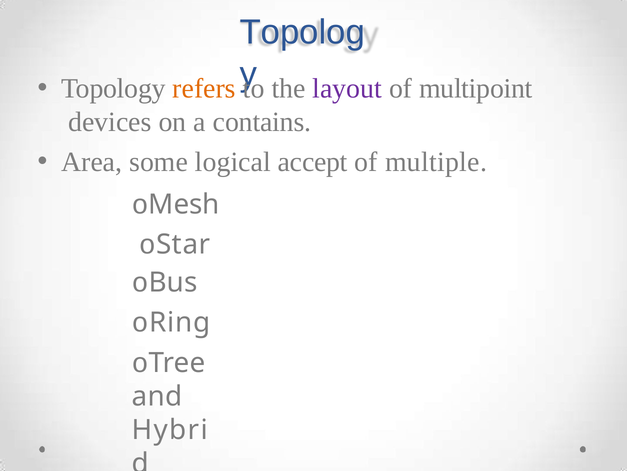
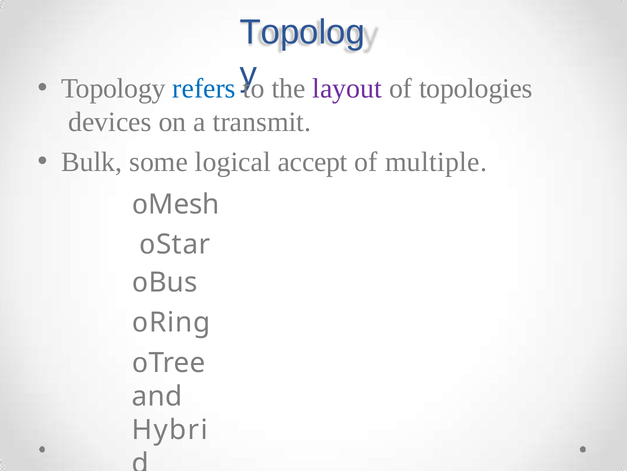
refers colour: orange -> blue (204, 88)
multipoint: multipoint -> topologies (476, 88)
contains: contains -> transmit (262, 122)
Area: Area -> Bulk (92, 162)
